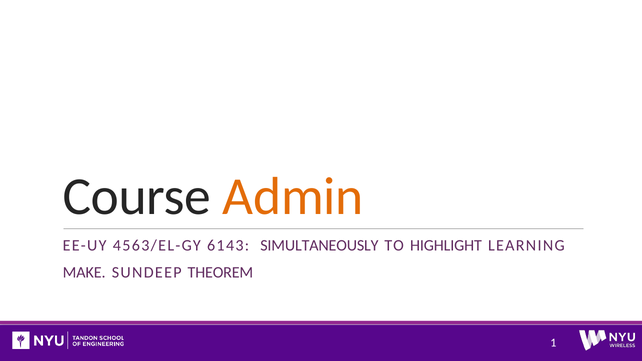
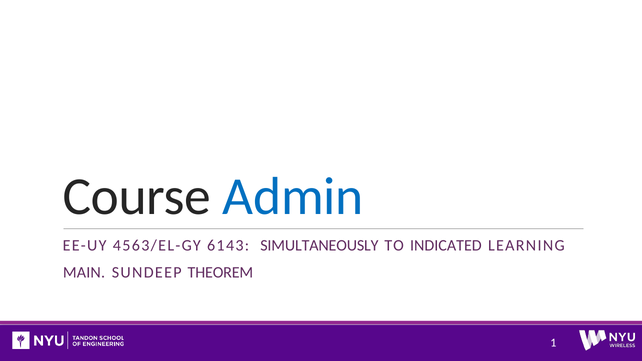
Admin colour: orange -> blue (293, 197)
HIGHLIGHT: HIGHLIGHT -> INDICATED (446, 246)
MAKE: MAKE -> MAIN (84, 272)
